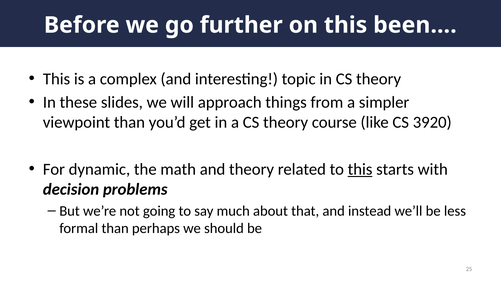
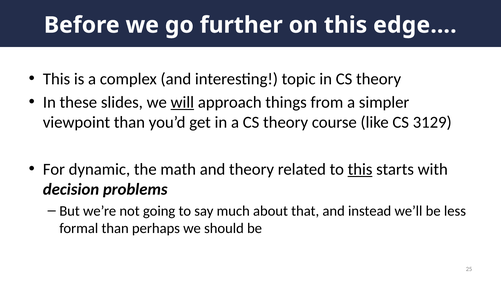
been…: been… -> edge… (415, 25)
will underline: none -> present (182, 102)
3920: 3920 -> 3129 (432, 122)
